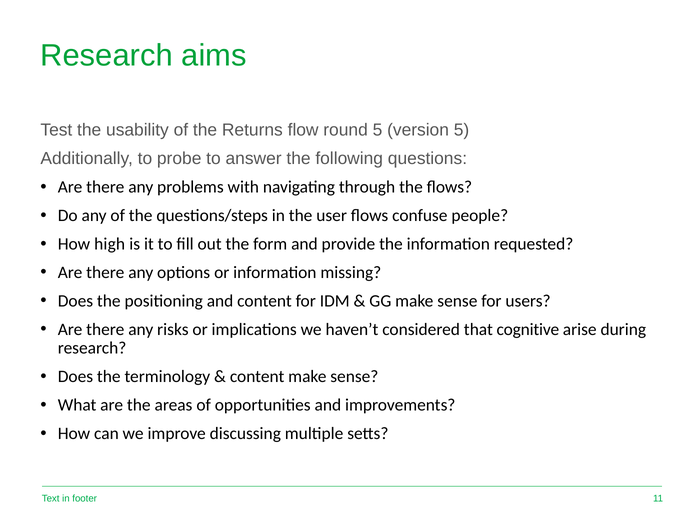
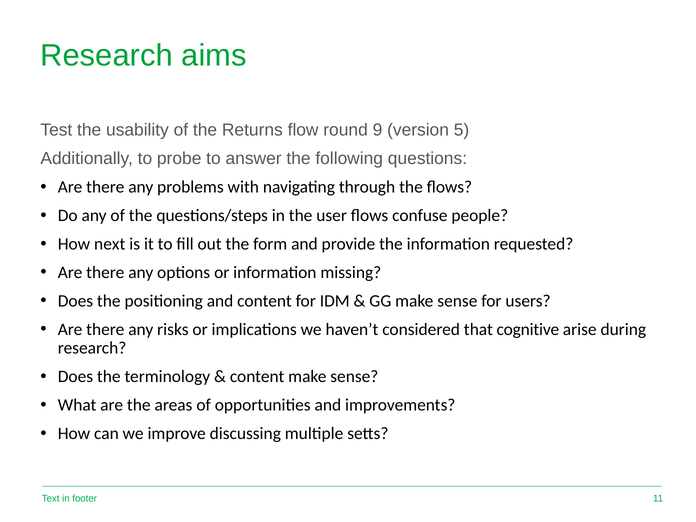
round 5: 5 -> 9 (378, 130)
high: high -> next (110, 244)
